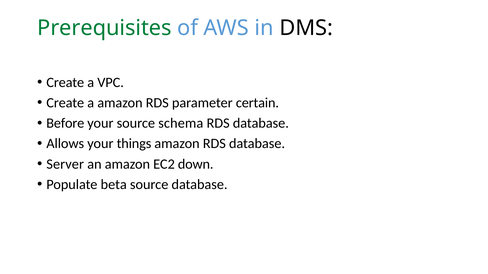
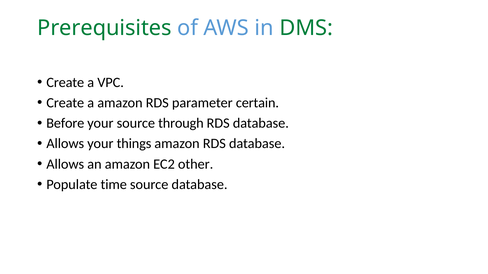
DMS colour: black -> green (306, 28)
schema: schema -> through (181, 123)
Server: Server -> Allows (65, 164)
down: down -> other (196, 164)
beta: beta -> time (114, 185)
